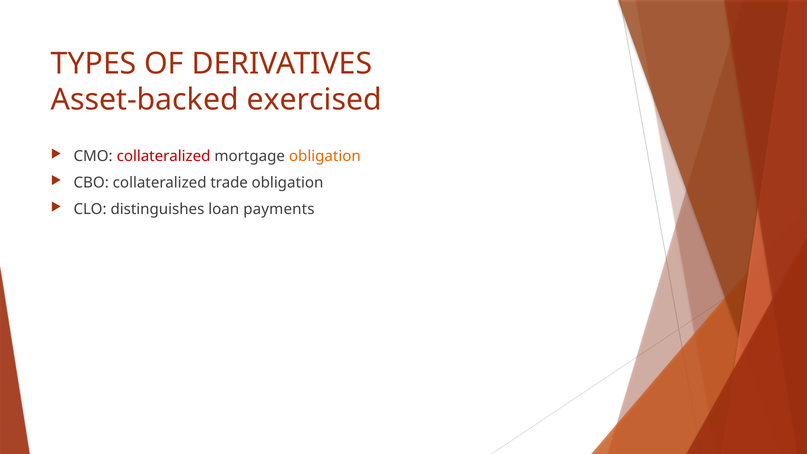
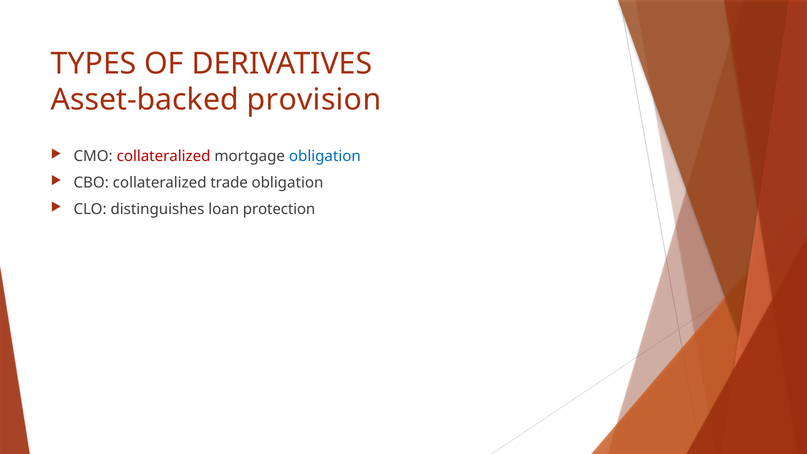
exercised: exercised -> provision (314, 100)
obligation colour: orange -> blue (325, 156)
payments: payments -> protection (279, 209)
